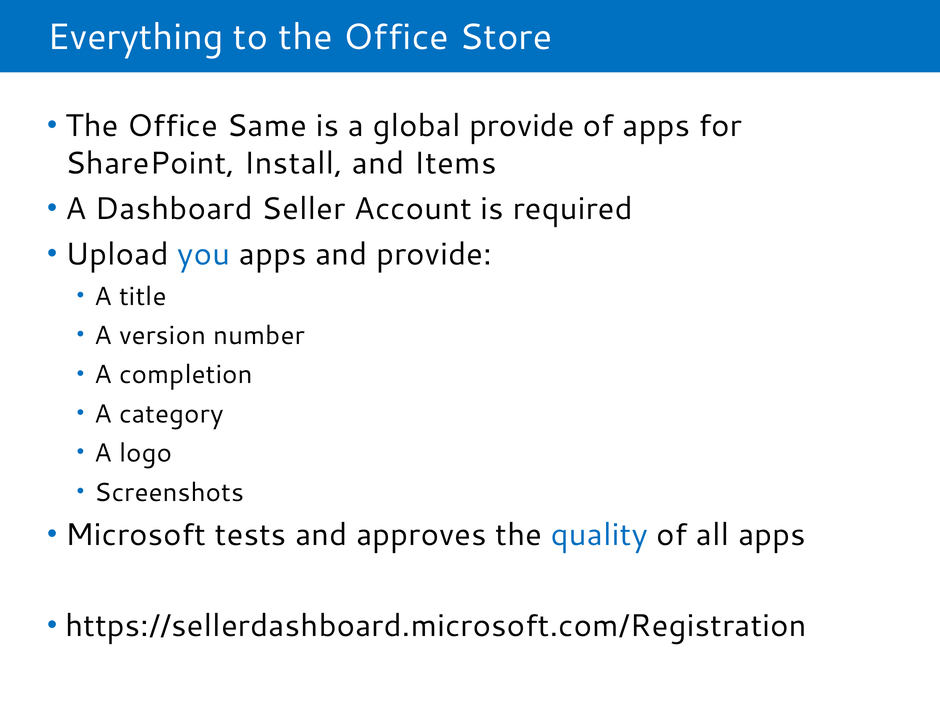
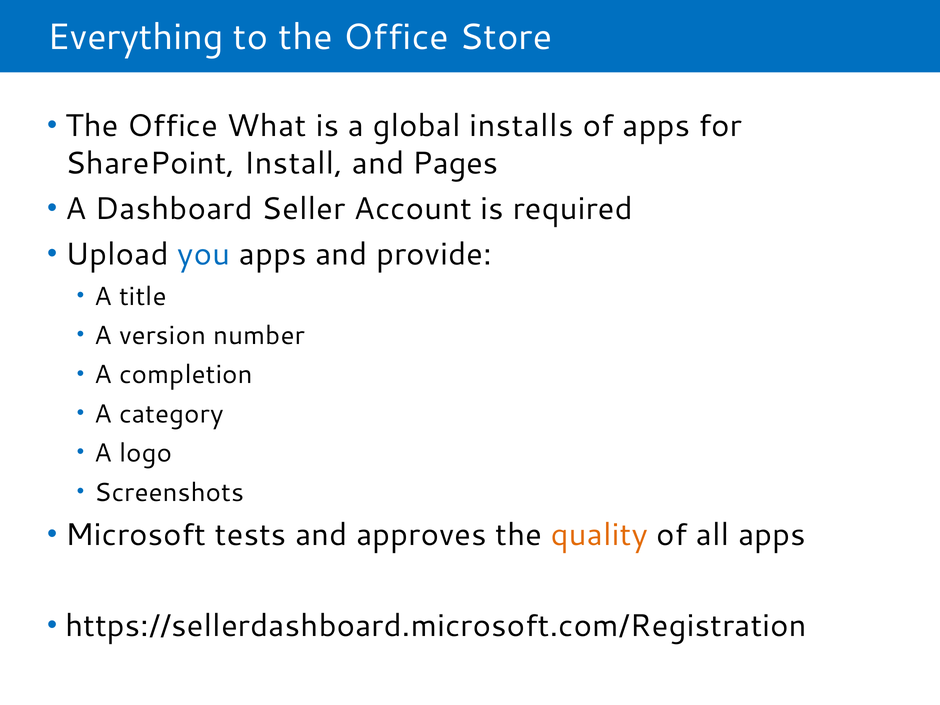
Same: Same -> What (267, 126)
global provide: provide -> installs (522, 126)
Items: Items -> Pages (455, 164)
quality colour: blue -> orange (599, 535)
